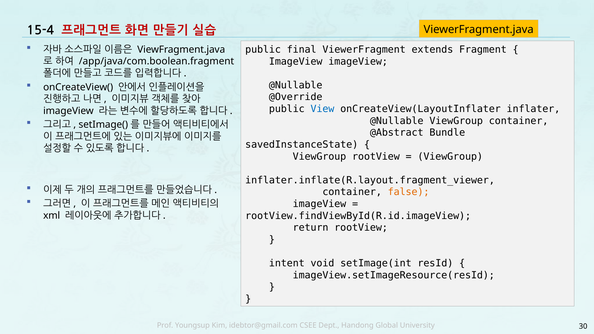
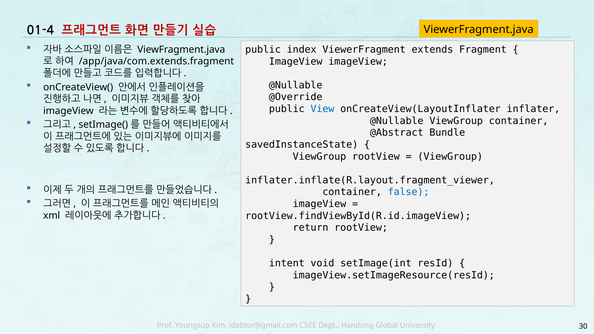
15-4: 15-4 -> 01-4 (40, 31)
final: final -> index (302, 50)
/app/java/com.boolean.fragment: /app/java/com.boolean.fragment -> /app/java/com.extends.fragment (156, 61)
false colour: orange -> blue (409, 192)
